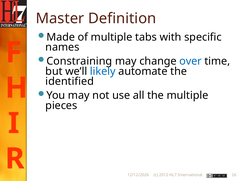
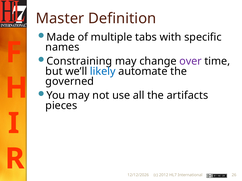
over colour: blue -> purple (191, 61)
identified: identified -> governed (70, 82)
the multiple: multiple -> artifacts (187, 96)
